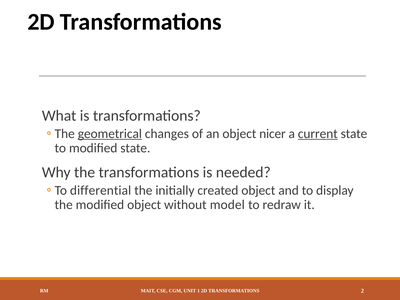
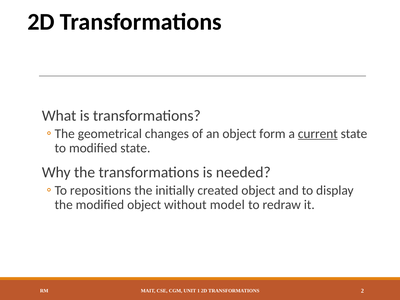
geometrical underline: present -> none (110, 134)
nicer: nicer -> form (272, 134)
differential: differential -> repositions (101, 190)
